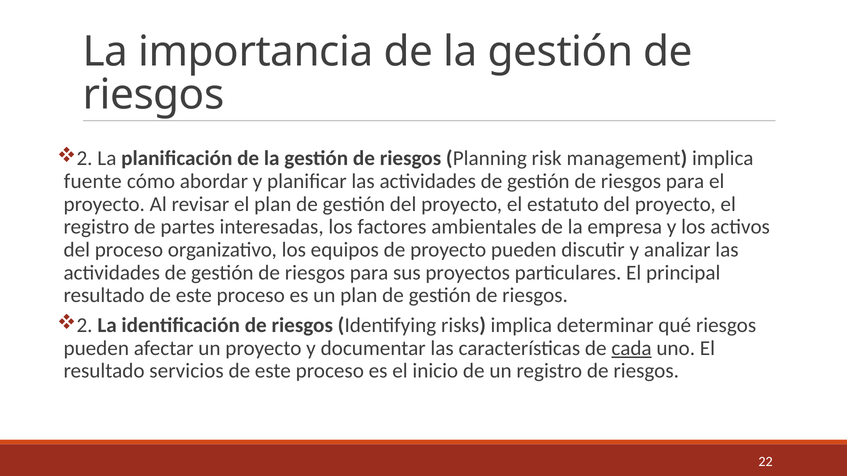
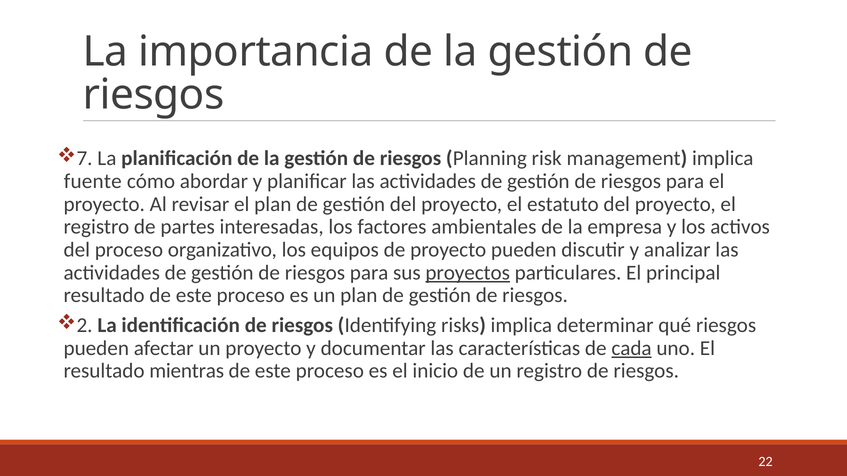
2: 2 -> 7 (85, 159)
proyectos underline: none -> present (468, 273)
servicios: servicios -> mientras (187, 371)
